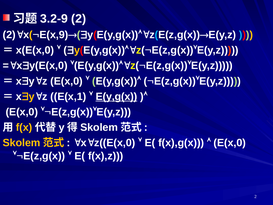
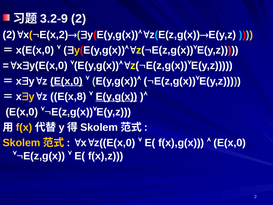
E(x,9: E(x,9 -> E(x,2 (54, 35)
E(x,0 underline: none -> present (67, 81)
E(x,1: E(x,1 -> E(x,8 (68, 96)
